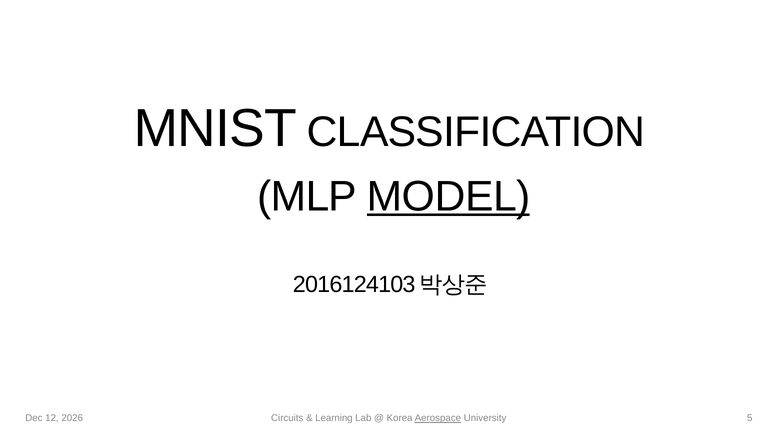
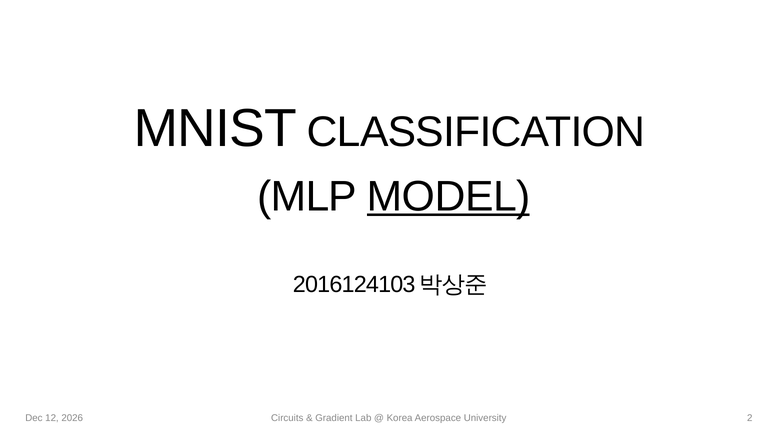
Learning: Learning -> Gradient (334, 418)
Aerospace underline: present -> none (438, 418)
5: 5 -> 2 (750, 417)
